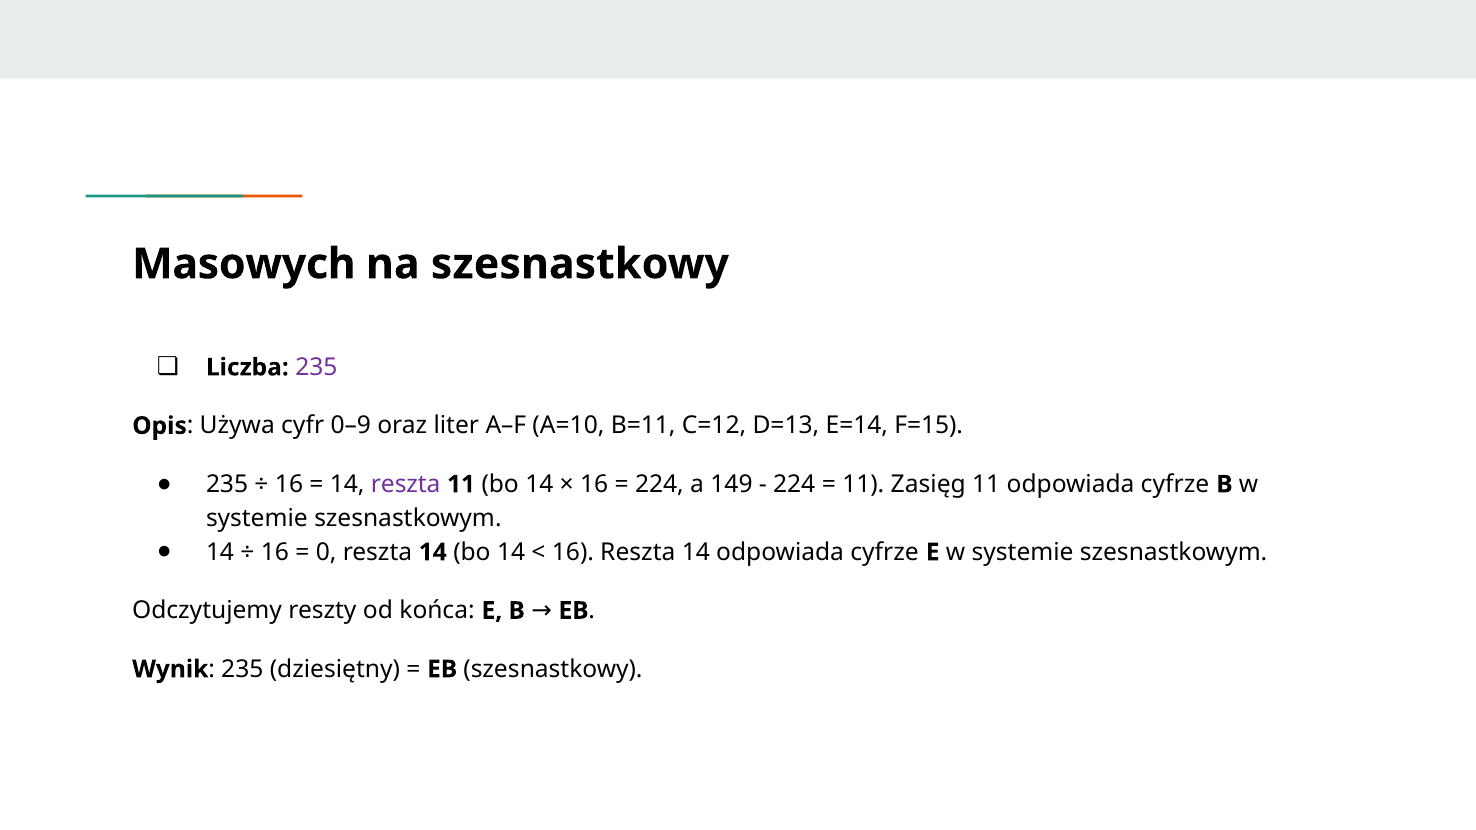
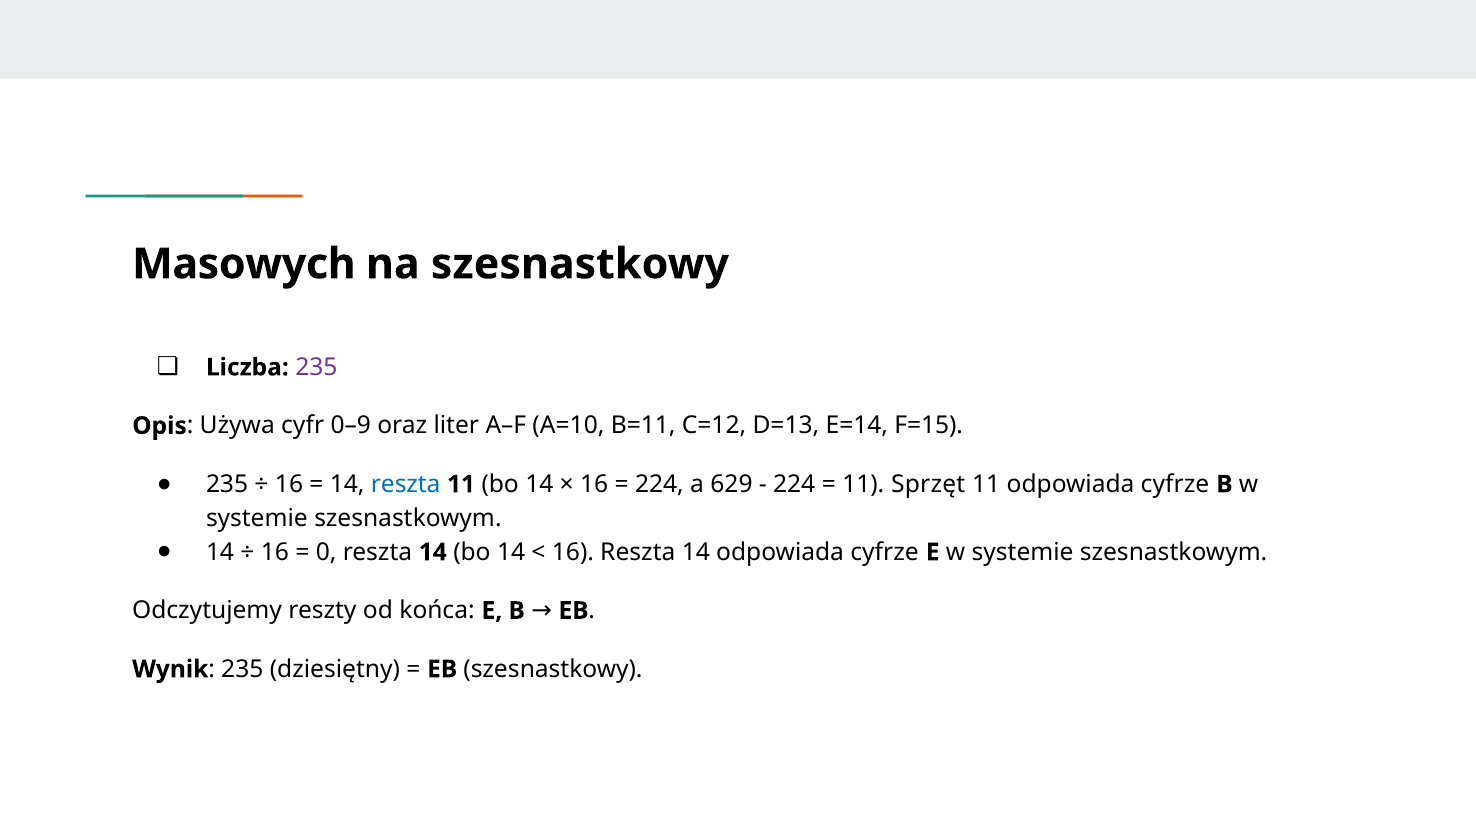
reszta colour: purple -> blue (406, 484)
149: 149 -> 629 (731, 484)
Zasięg: Zasięg -> Sprzęt (928, 484)
